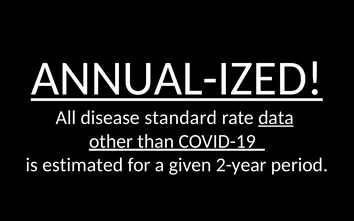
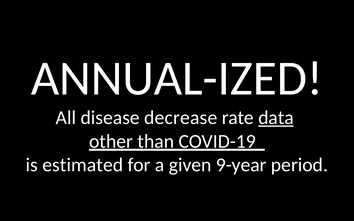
ANNUAL-IZED underline: present -> none (177, 79)
standard: standard -> decrease (181, 118)
2-year: 2-year -> 9-year (241, 165)
